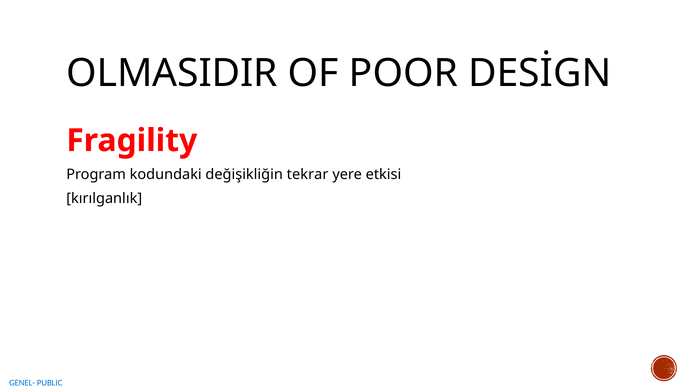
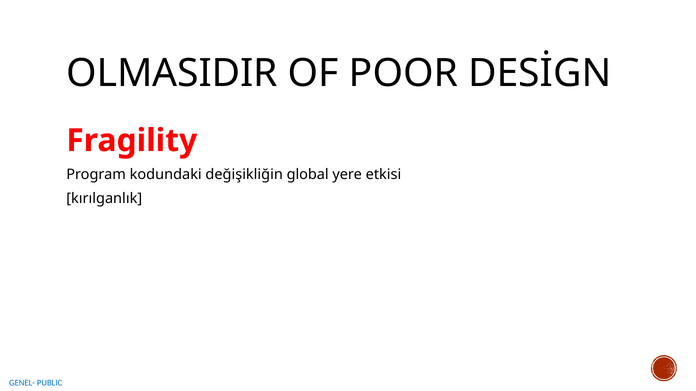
tekrar: tekrar -> global (308, 175)
